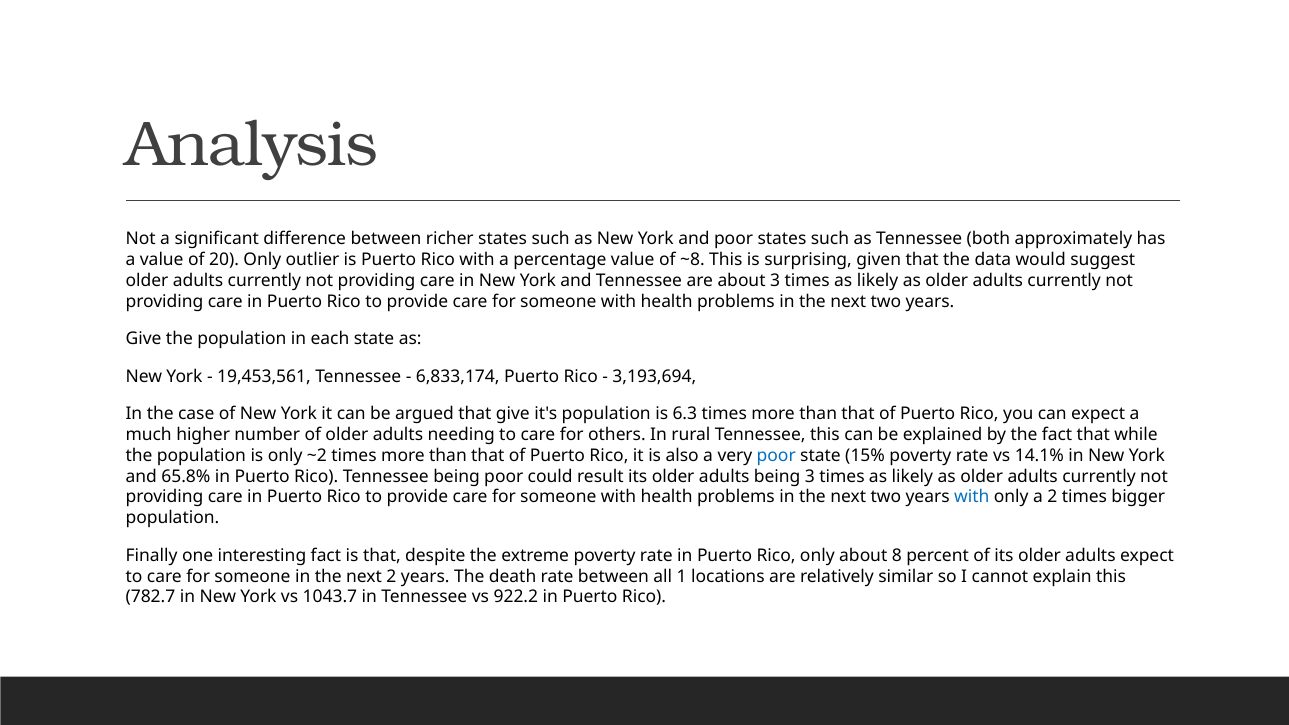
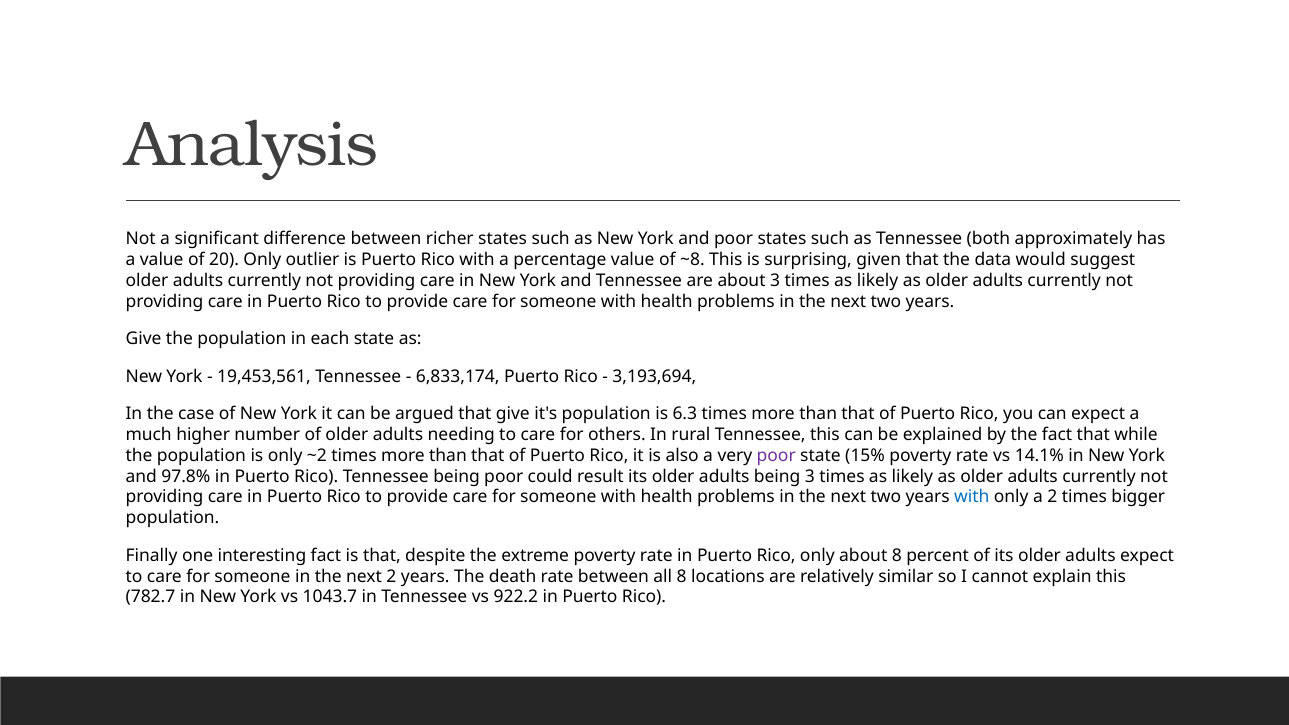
poor colour: blue -> purple (776, 456)
65.8%: 65.8% -> 97.8% (186, 476)
all 1: 1 -> 8 (682, 576)
